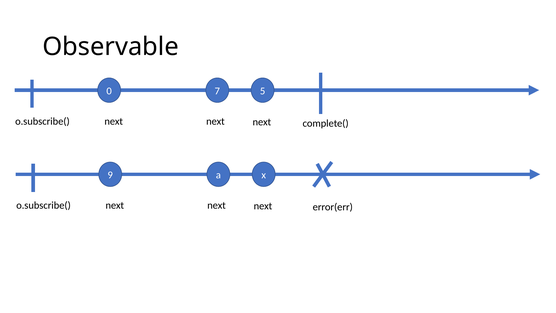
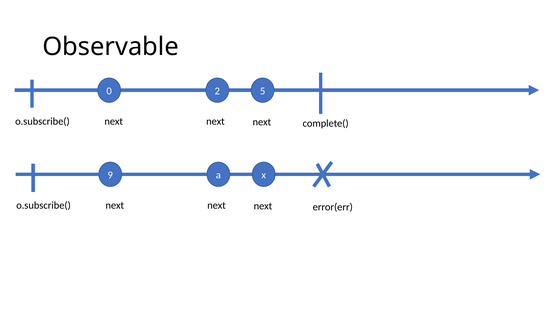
7: 7 -> 2 (217, 91)
